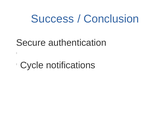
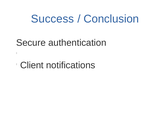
Cycle: Cycle -> Client (32, 65)
